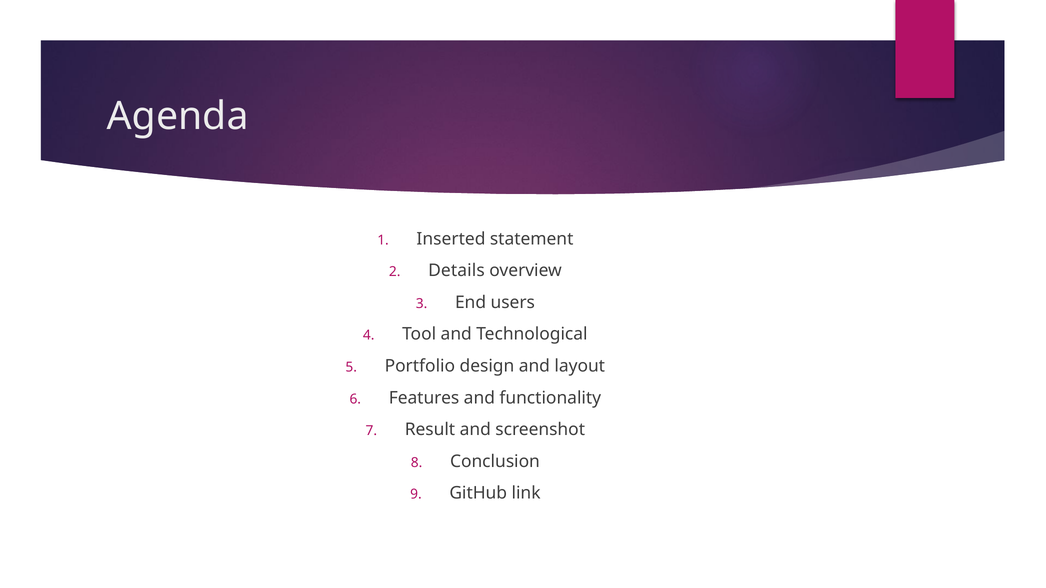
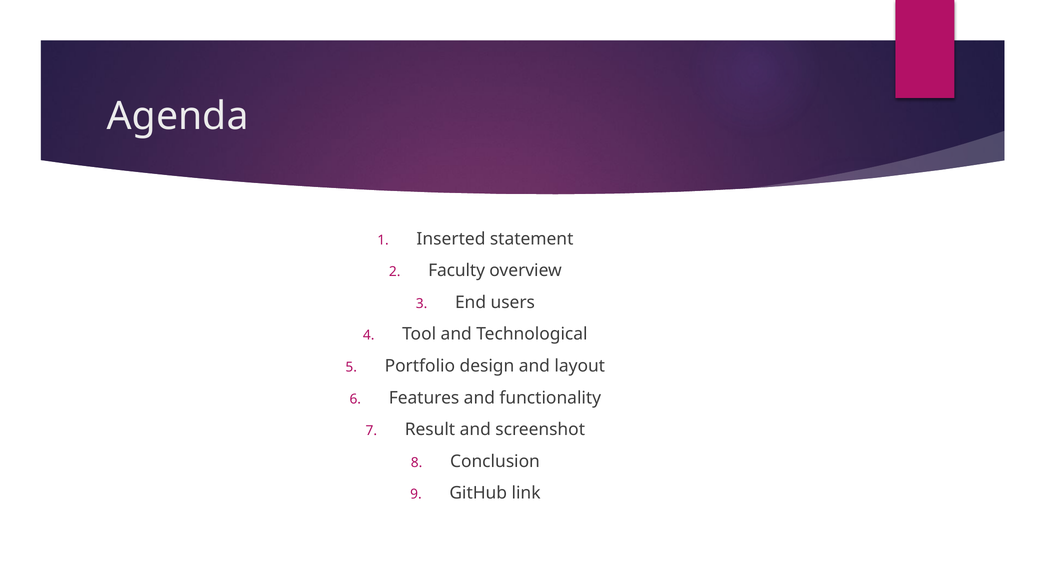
Details: Details -> Faculty (457, 271)
